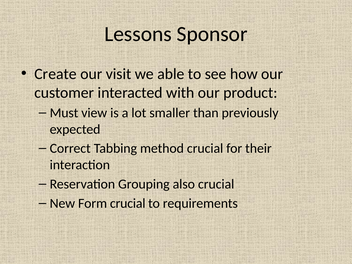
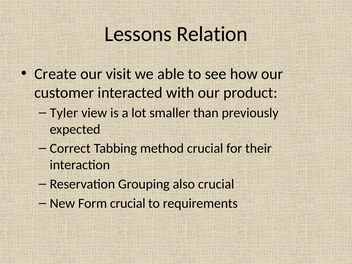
Sponsor: Sponsor -> Relation (212, 34)
Must: Must -> Tyler (64, 113)
